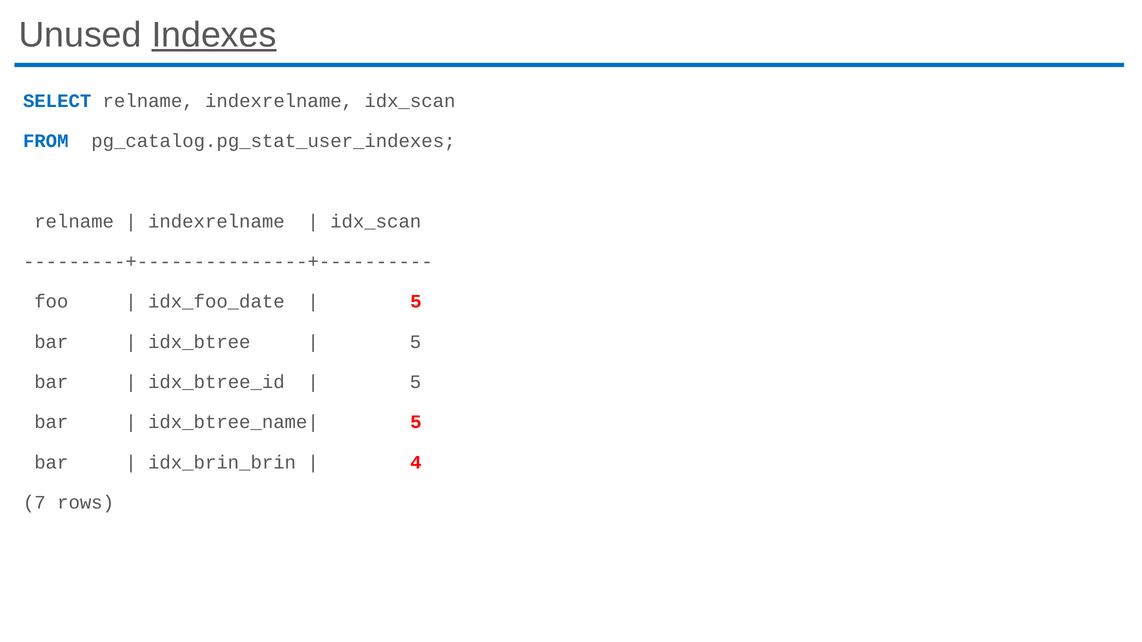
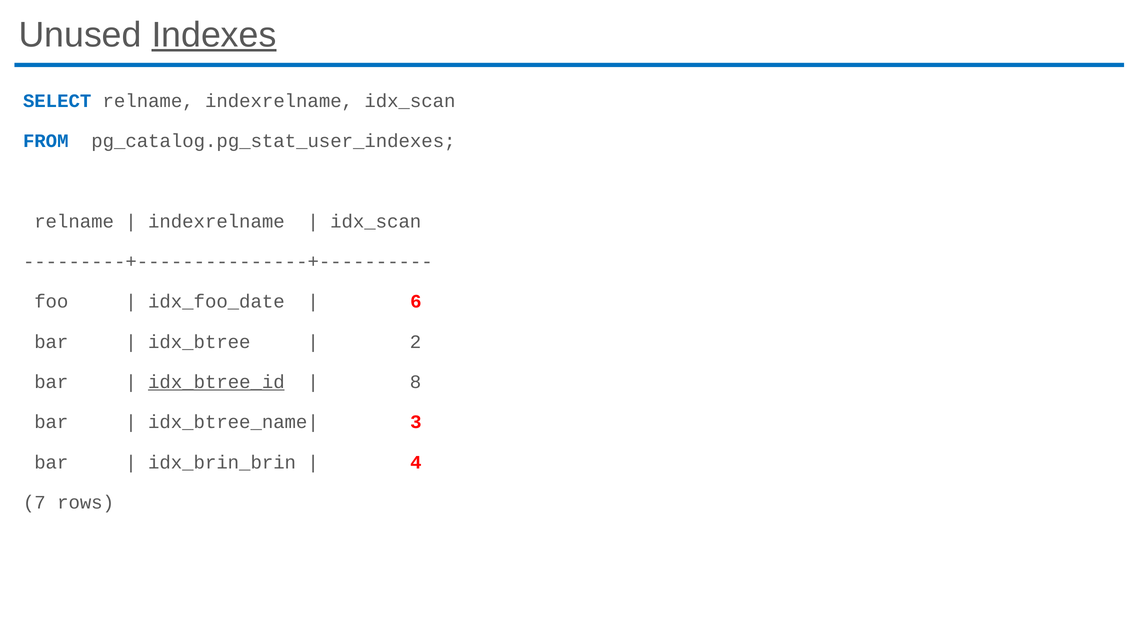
5: 5 -> 6 (416, 302)
5: 5 -> 2 (415, 342)
idx_btree_id underline: none -> present (216, 382)
5: 5 -> 8 (415, 382)
5: 5 -> 3 (416, 422)
